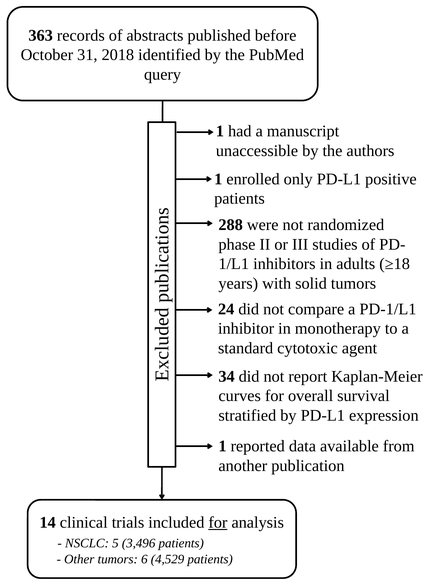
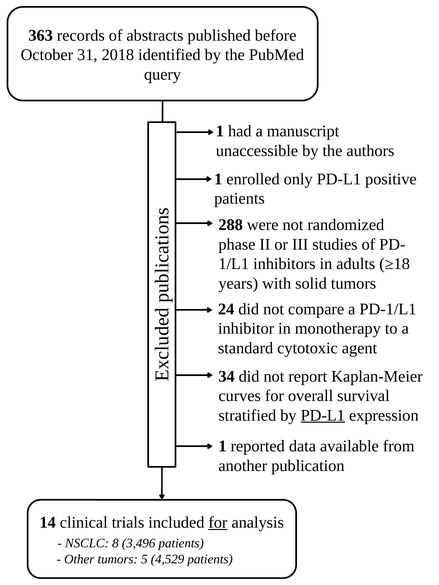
PD-L1 underline: none -> present (323, 416)
5: 5 -> 8 (115, 543)
6: 6 -> 5 (144, 560)
